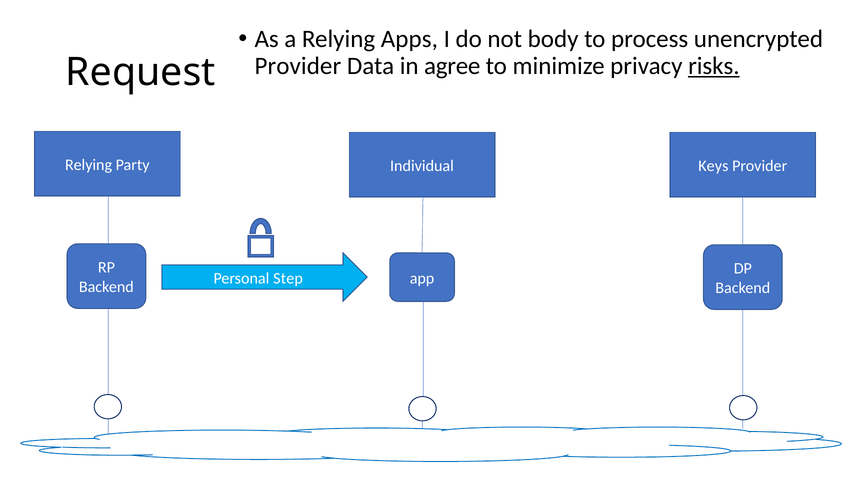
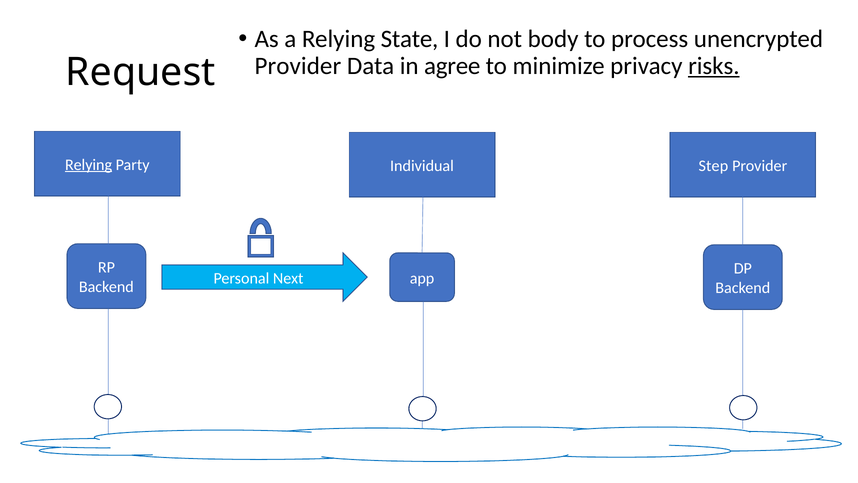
Apps: Apps -> State (410, 39)
Relying underline: none -> present (89, 165)
Keys: Keys -> Step (713, 166)
Step: Step -> Next (288, 278)
